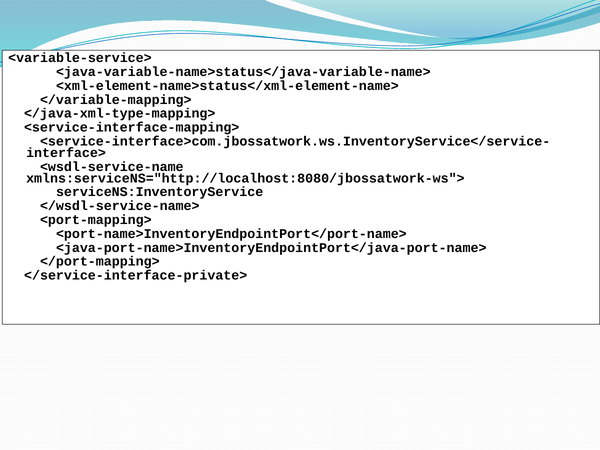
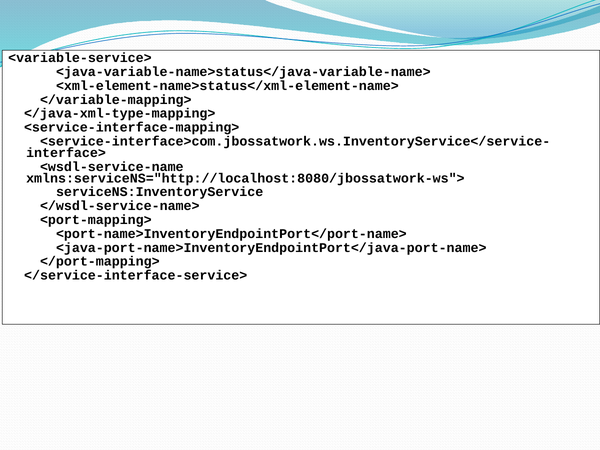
</service-interface-private>: </service-interface-private> -> </service-interface-service> (136, 275)
